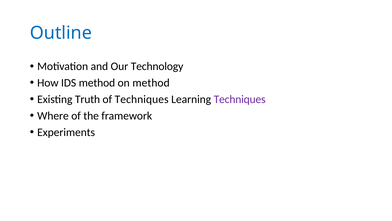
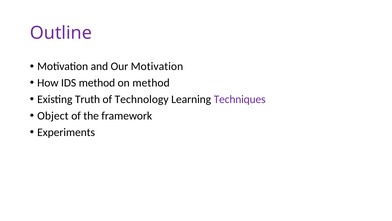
Outline colour: blue -> purple (61, 33)
Our Technology: Technology -> Motivation (157, 66)
of Techniques: Techniques -> Technology (142, 99)
Where: Where -> Object (53, 116)
